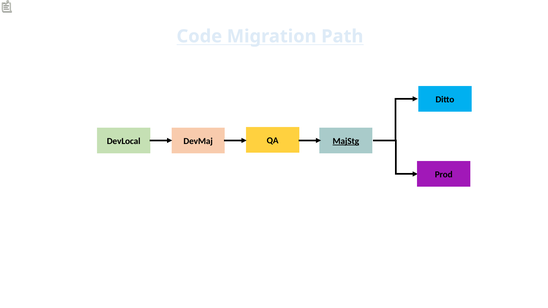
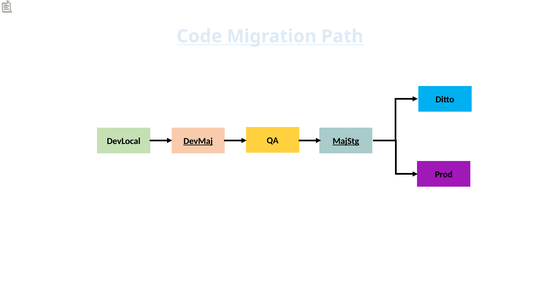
DevMaj underline: none -> present (198, 141)
